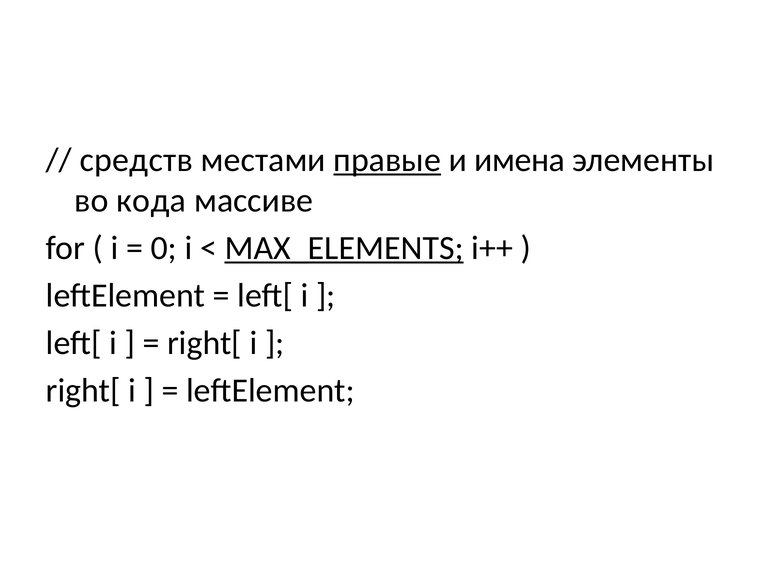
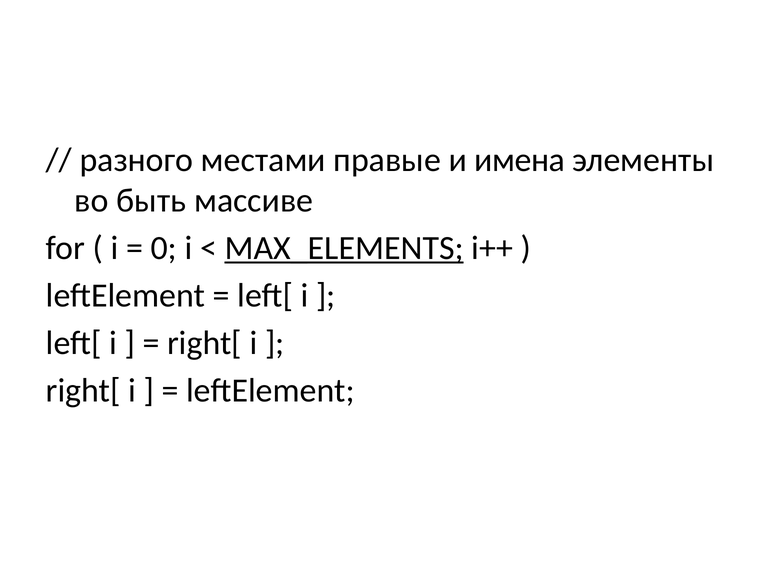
средств: средств -> разного (136, 160)
правые underline: present -> none (387, 160)
кода: кода -> быть (151, 201)
